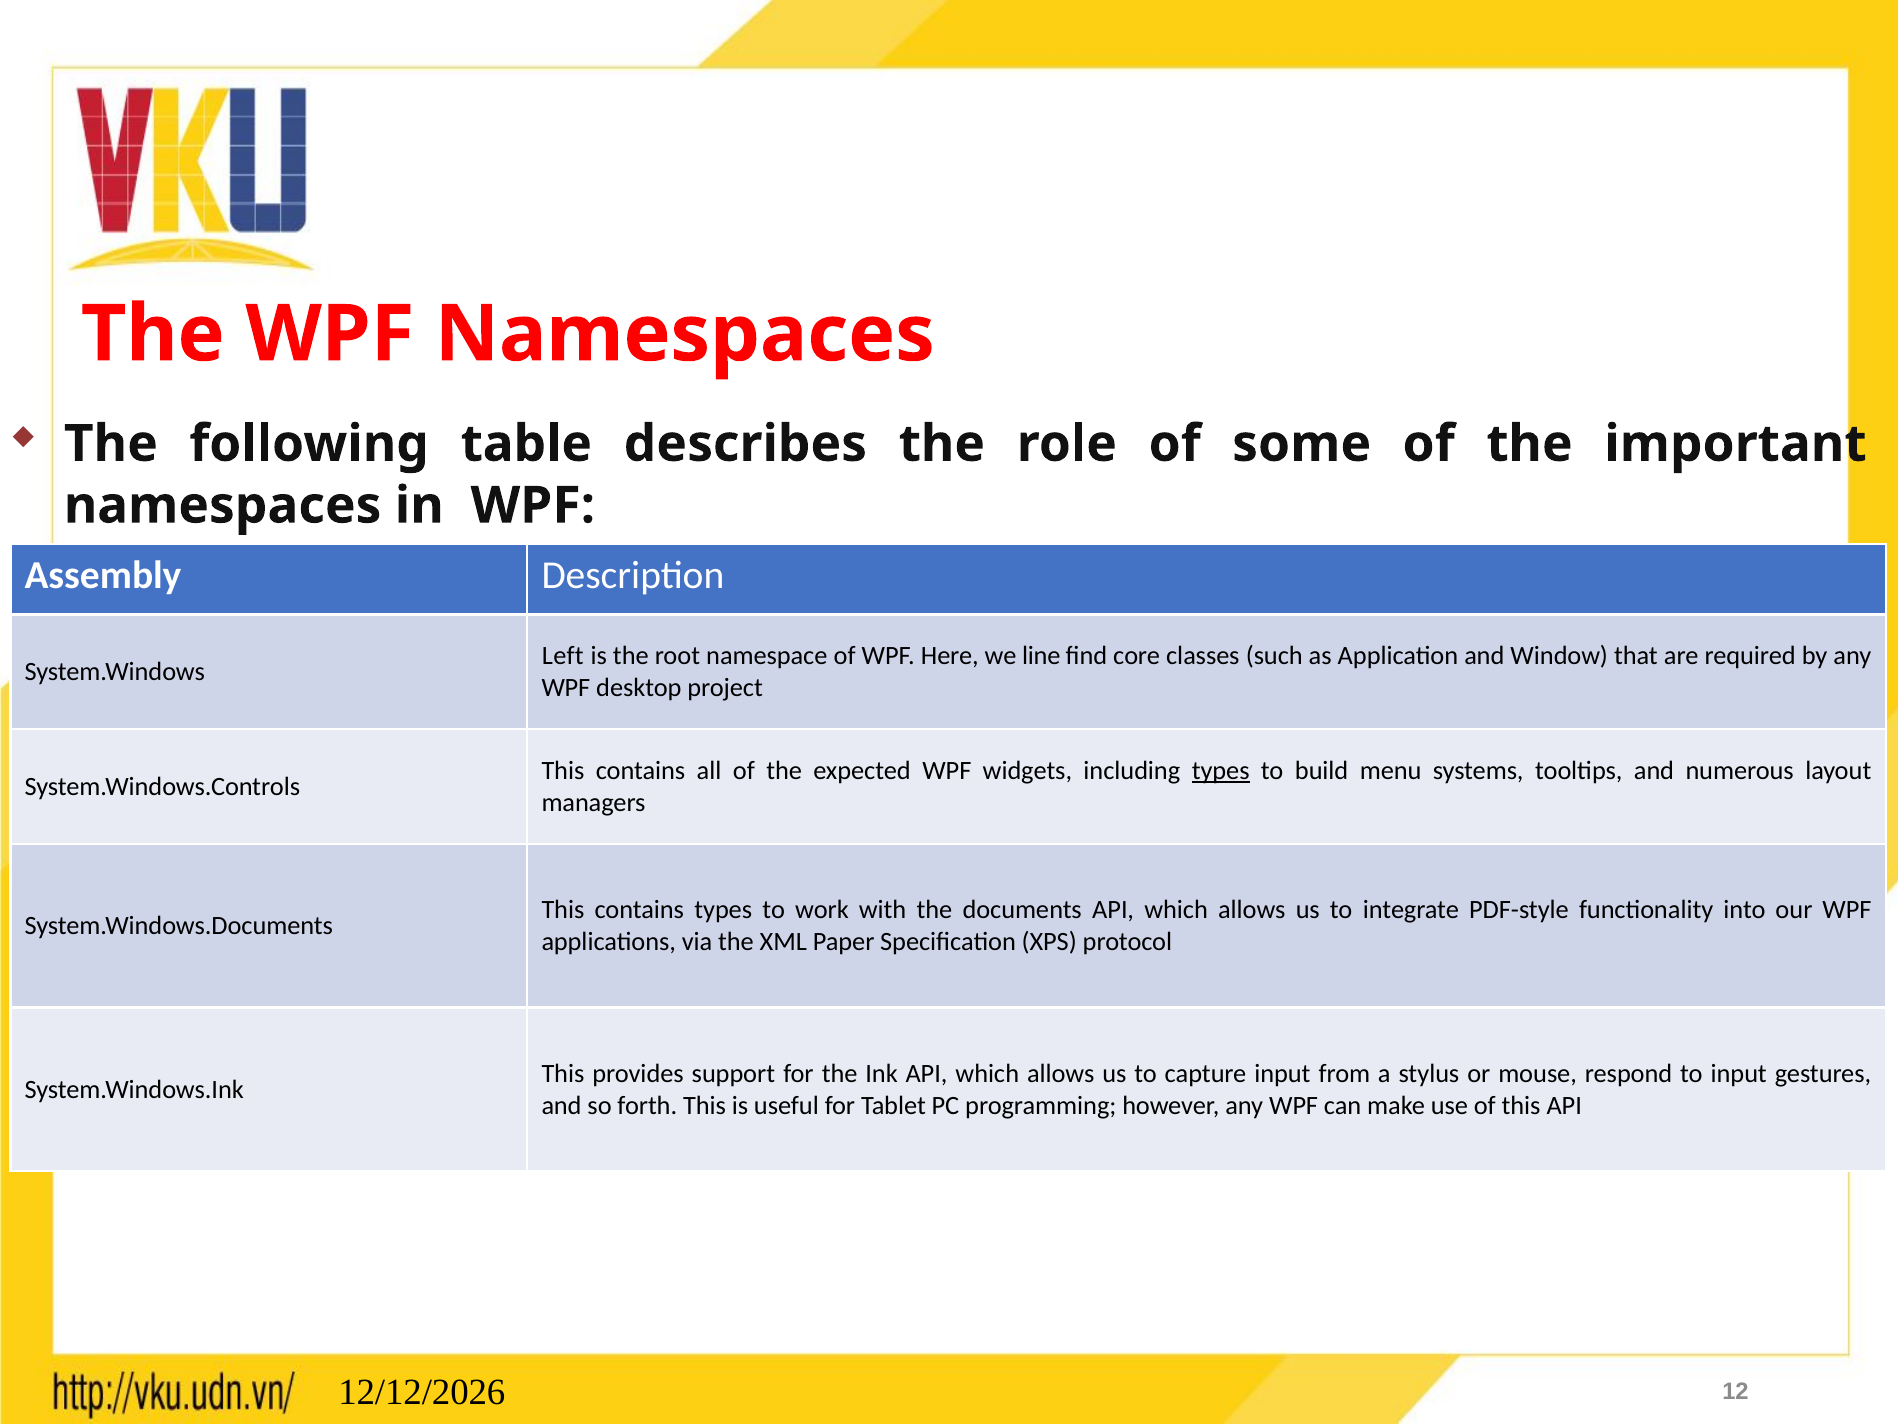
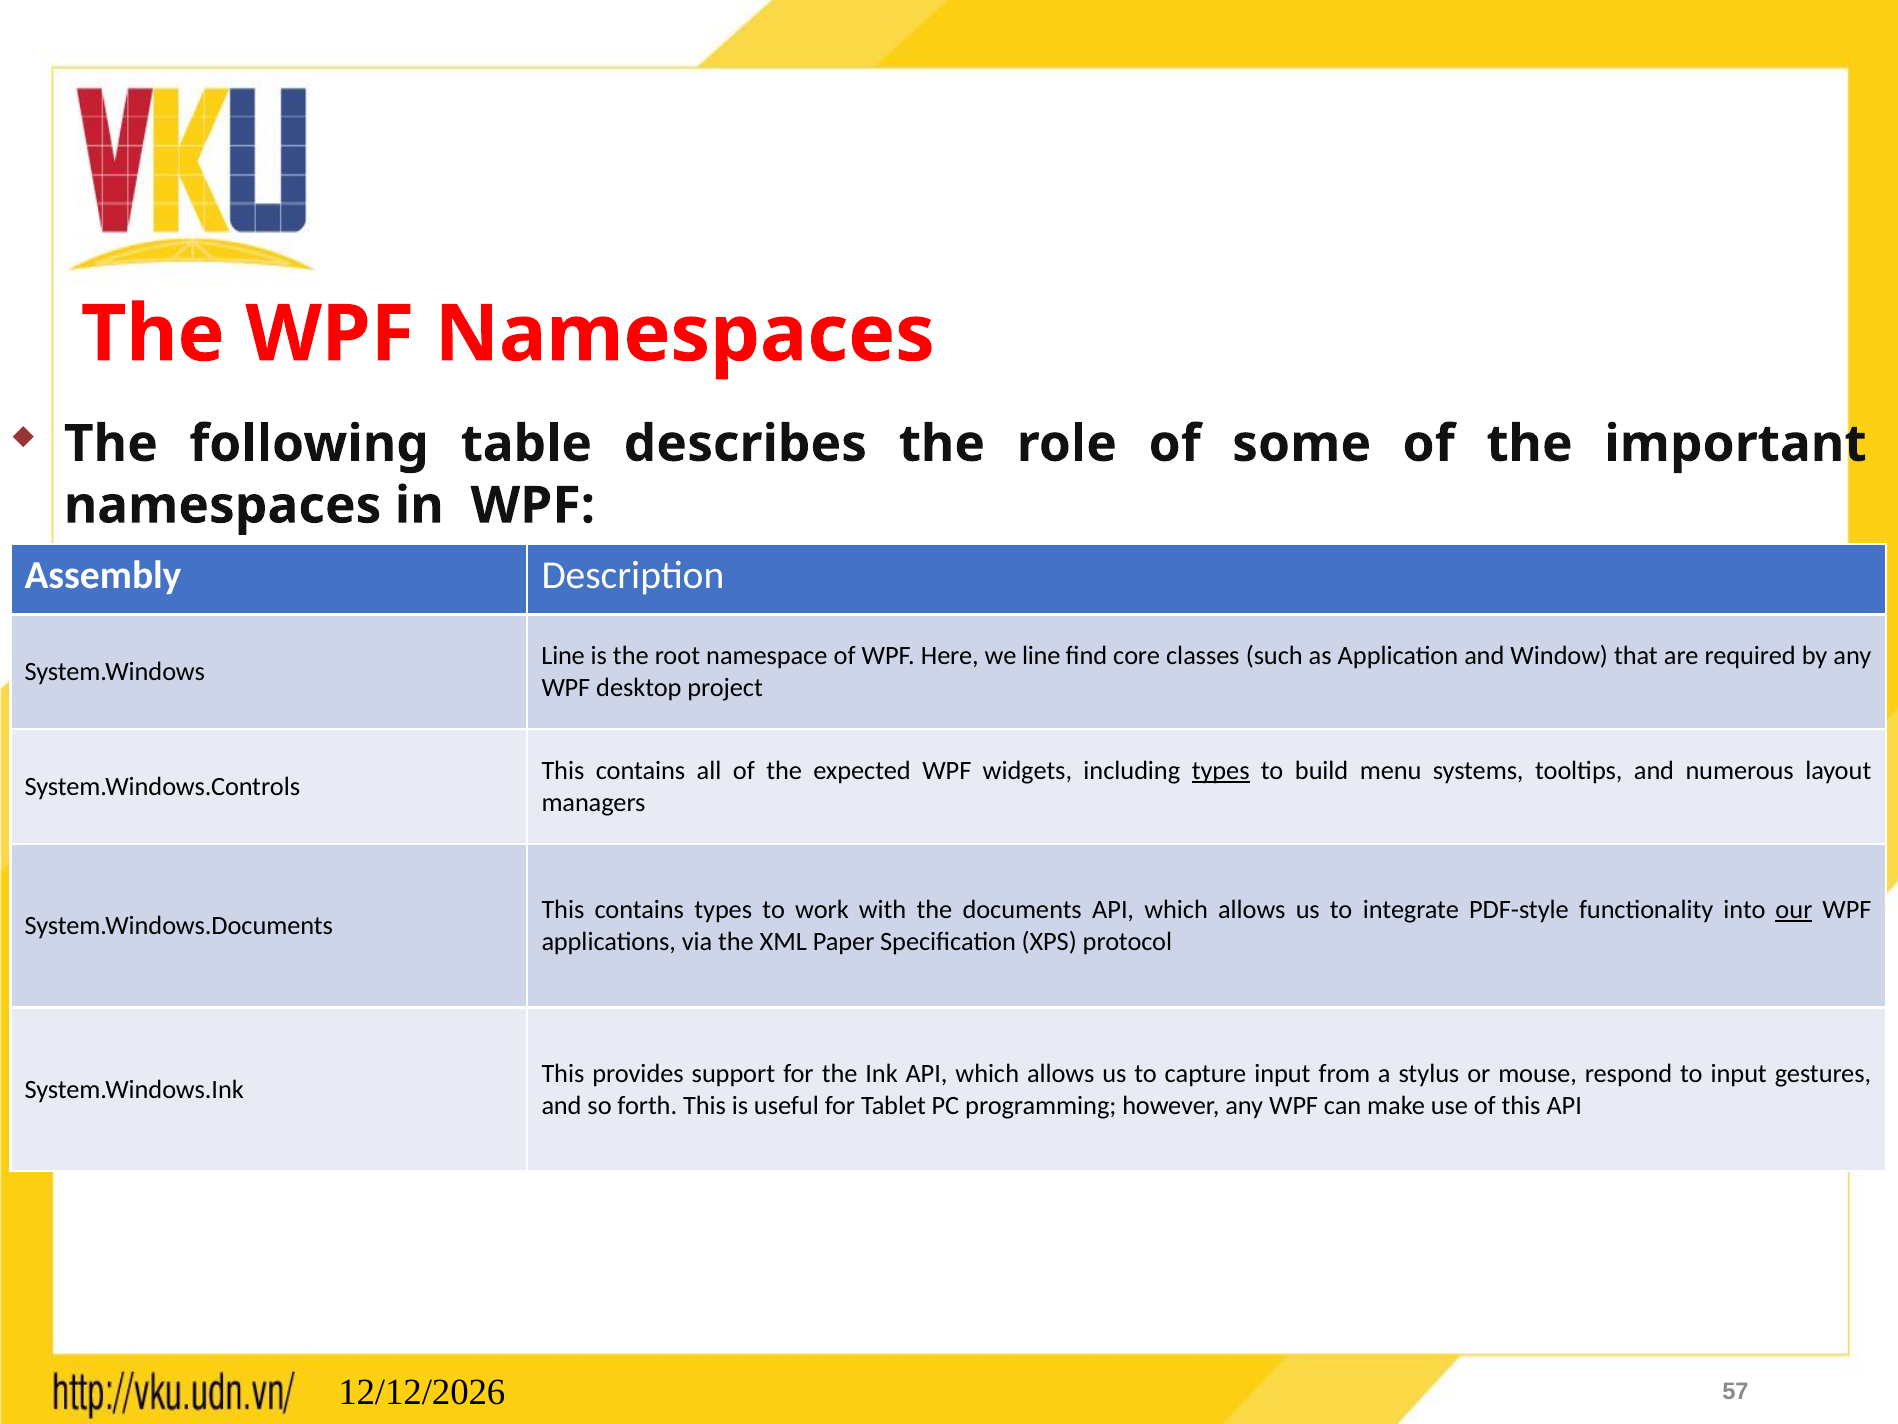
Left: Left -> Line (563, 656)
our underline: none -> present (1794, 910)
12: 12 -> 57 (1735, 1391)
